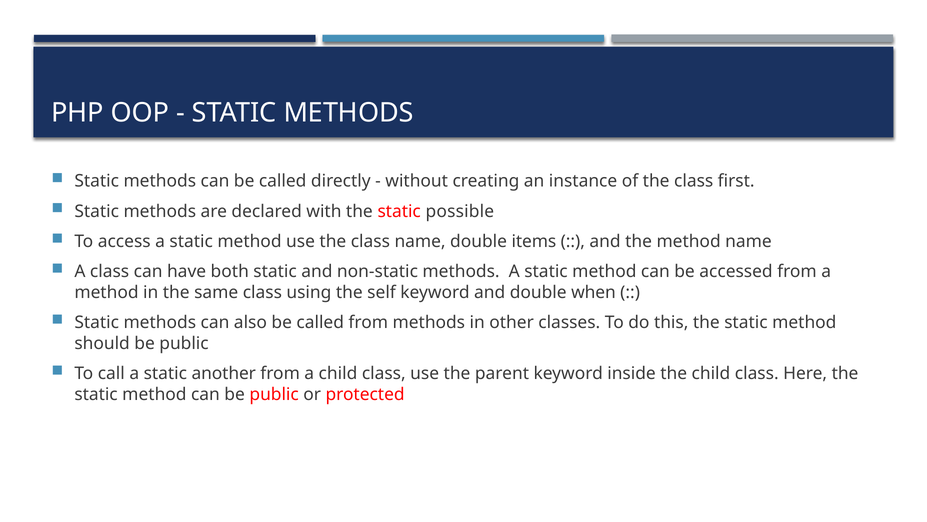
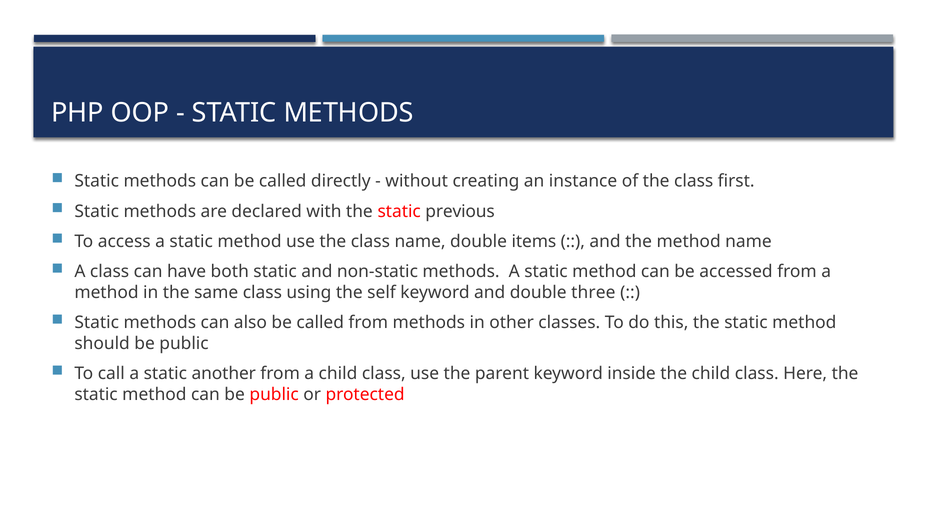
possible: possible -> previous (460, 211)
when: when -> three (593, 292)
